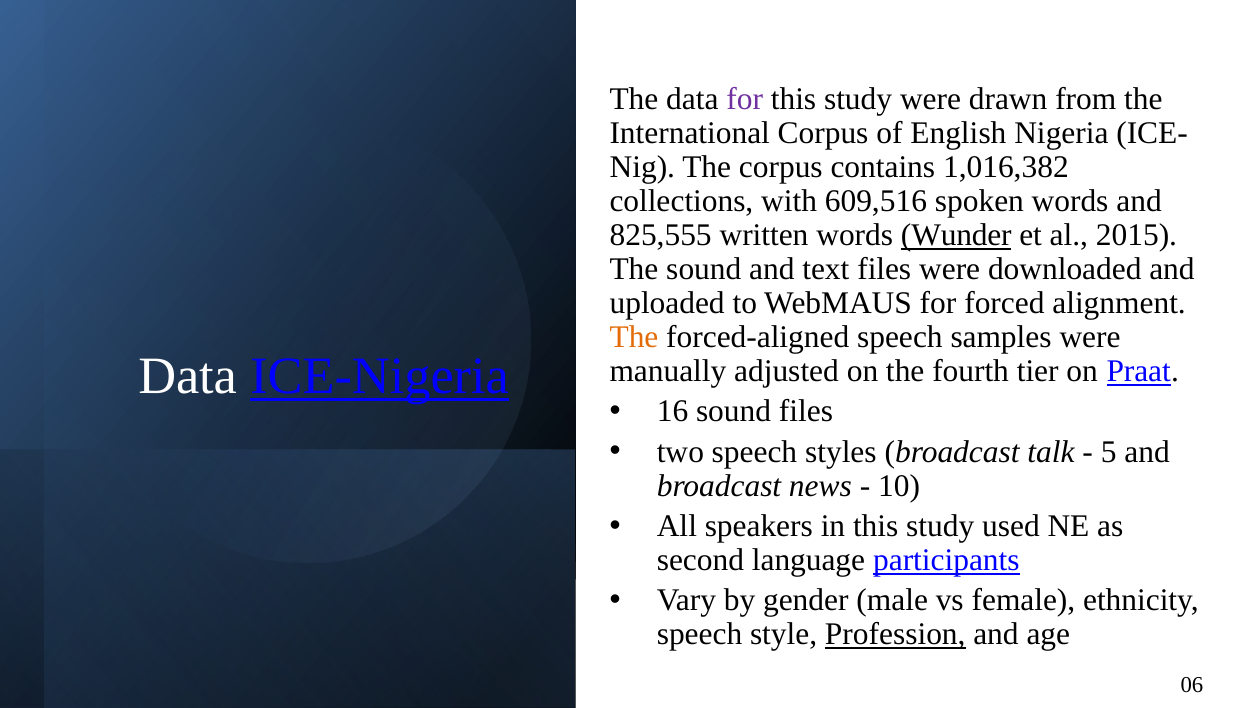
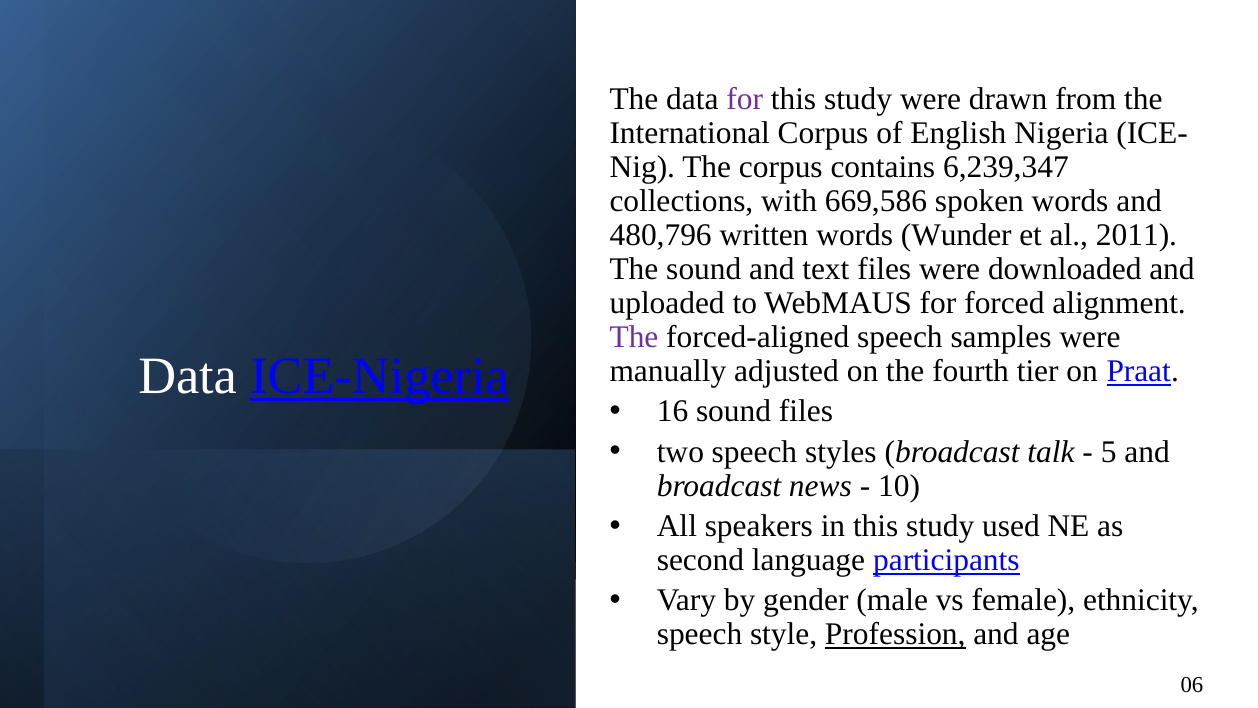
1,016,382: 1,016,382 -> 6,239,347 (1006, 167)
609,516: 609,516 -> 669,586 (876, 201)
825,555: 825,555 -> 480,796 (661, 235)
Wunder underline: present -> none (956, 235)
2015: 2015 -> 2011 (1137, 235)
The colour: orange -> purple (634, 337)
